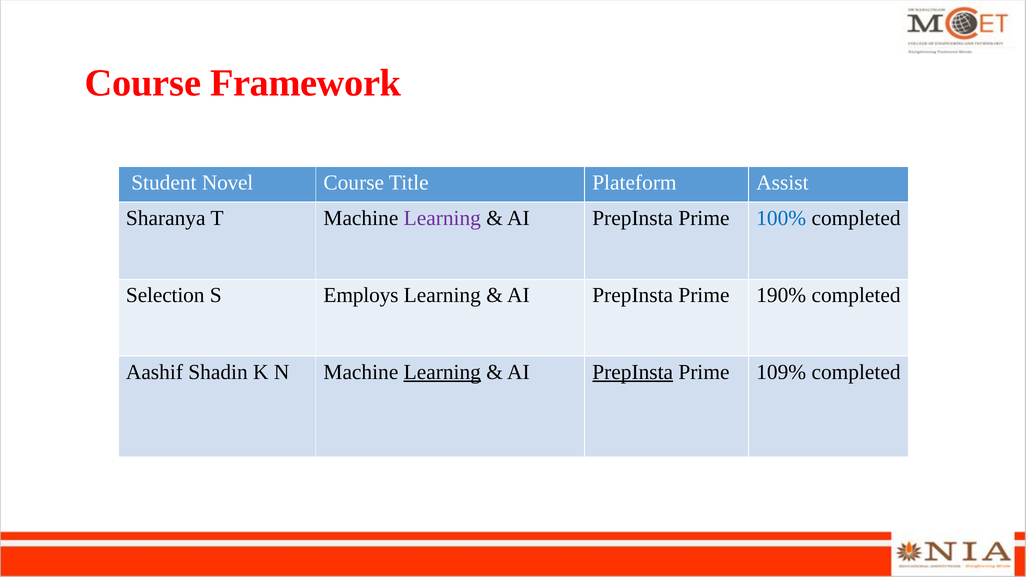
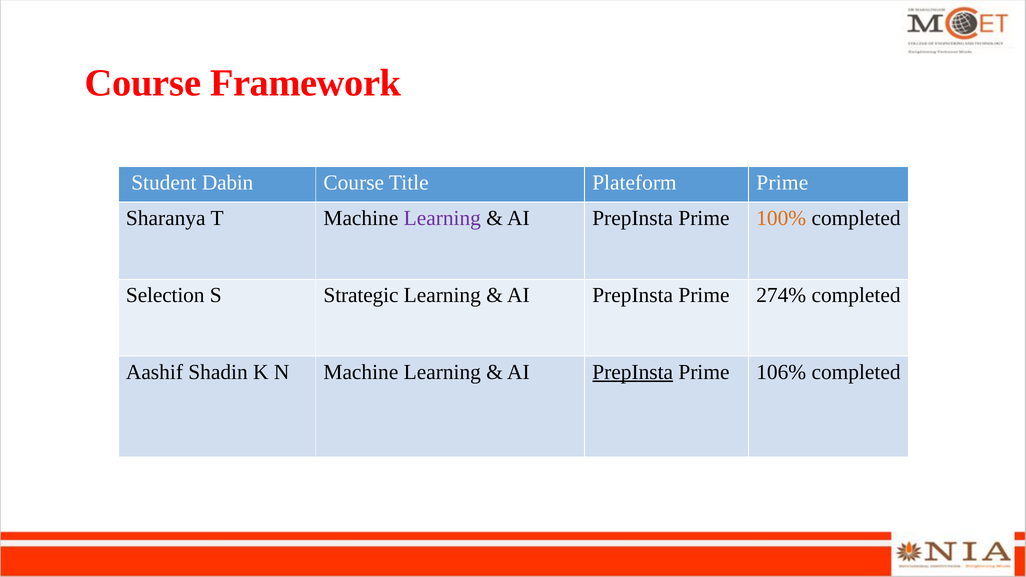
Novel: Novel -> Dabin (228, 183)
Plateform Assist: Assist -> Prime (782, 183)
100% colour: blue -> orange (781, 218)
Employs: Employs -> Strategic (361, 295)
190%: 190% -> 274% (781, 295)
Learning underline: present -> none (442, 372)
109%: 109% -> 106% (781, 372)
